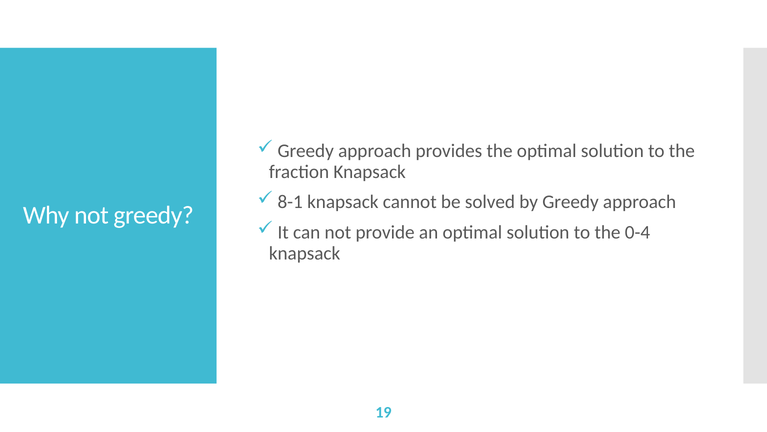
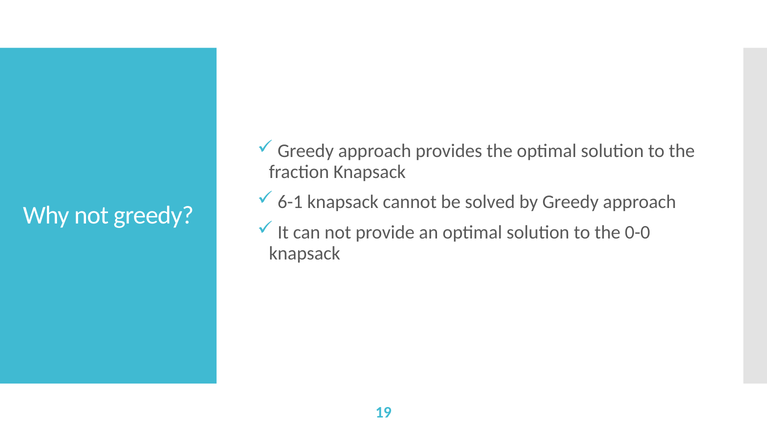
8-1: 8-1 -> 6-1 (290, 202)
0-4: 0-4 -> 0-0 (637, 232)
